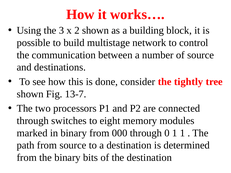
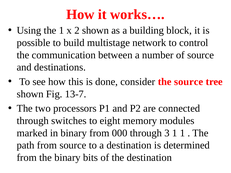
the 3: 3 -> 1 (61, 30)
the tightly: tightly -> source (189, 82)
0: 0 -> 3 (167, 133)
